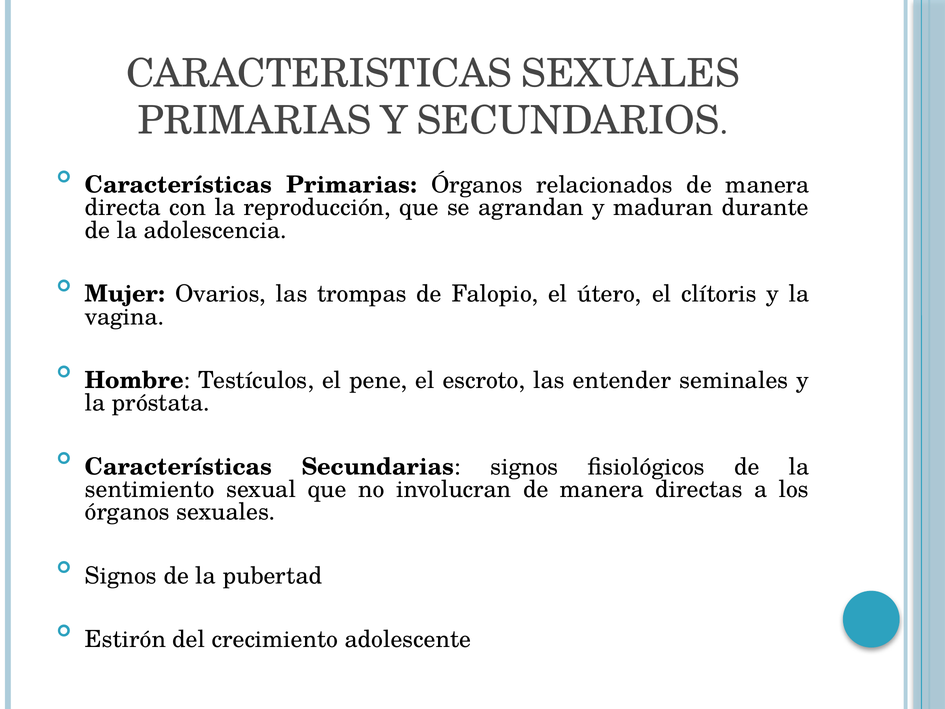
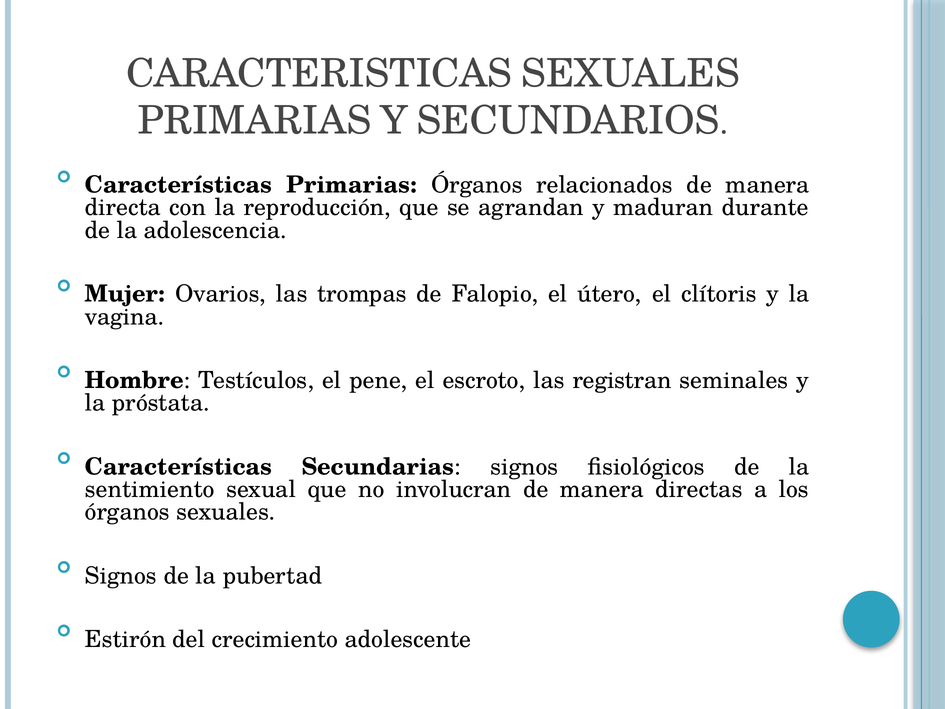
entender: entender -> registran (622, 380)
